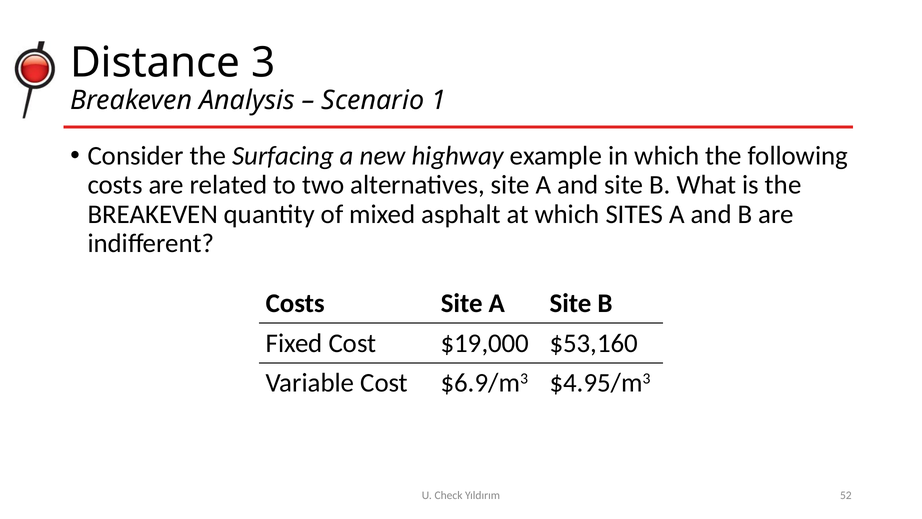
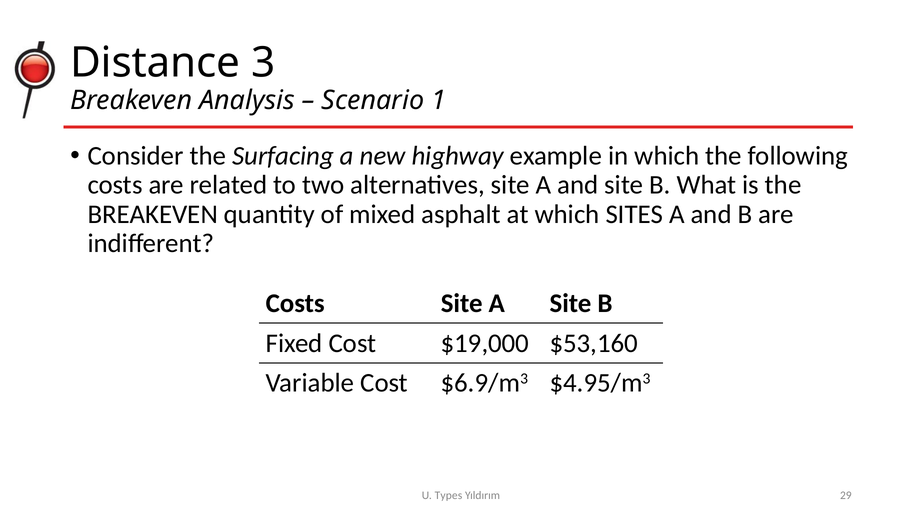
Check: Check -> Types (448, 495)
52: 52 -> 29 (846, 495)
